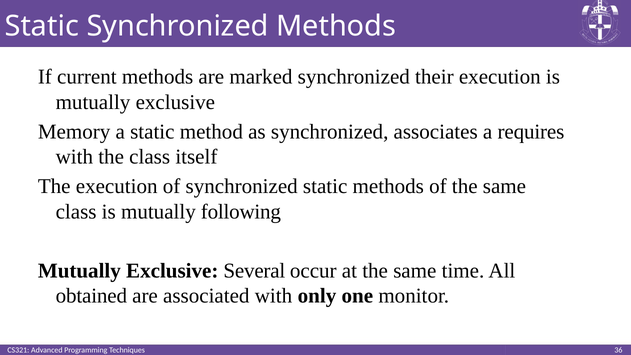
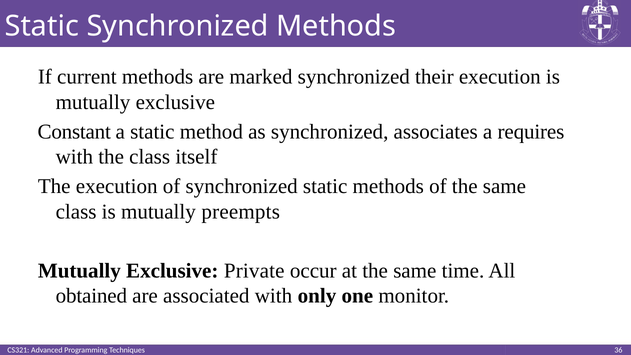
Memory: Memory -> Constant (74, 132)
following: following -> preempts (241, 212)
Several: Several -> Private (254, 271)
